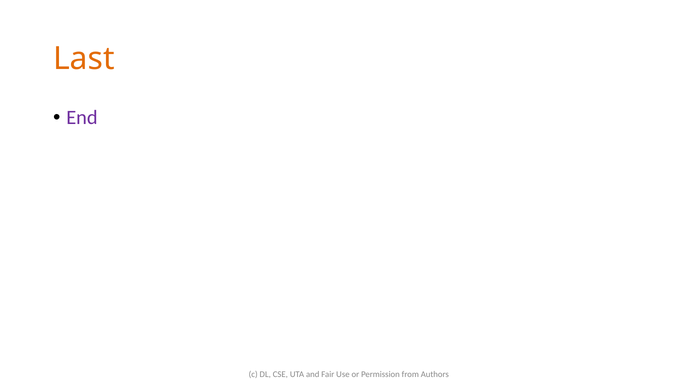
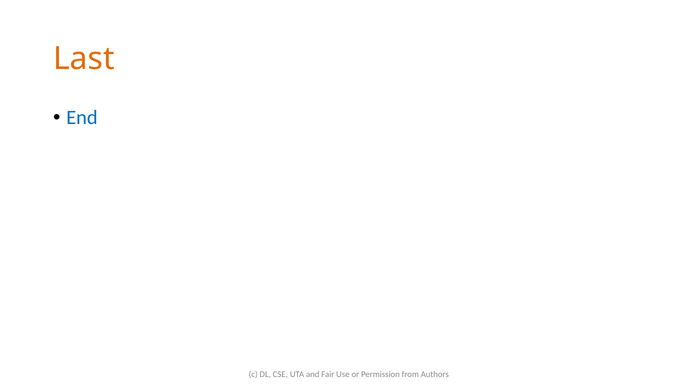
End colour: purple -> blue (82, 118)
